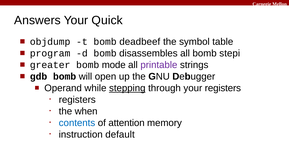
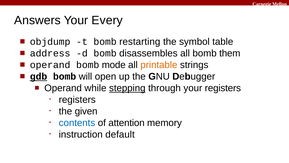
Quick: Quick -> Every (107, 20)
deadbeef: deadbeef -> restarting (140, 42)
program: program -> address (50, 53)
stepi: stepi -> them (230, 53)
greater: greater -> operand (50, 65)
printable colour: purple -> orange (159, 65)
gdb underline: none -> present (39, 76)
when: when -> given (86, 111)
